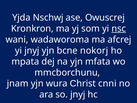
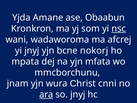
Nschwj: Nschwj -> Amane (48, 18)
Owuscrej: Owuscrej -> Obaabun (105, 18)
ara underline: none -> present (46, 94)
